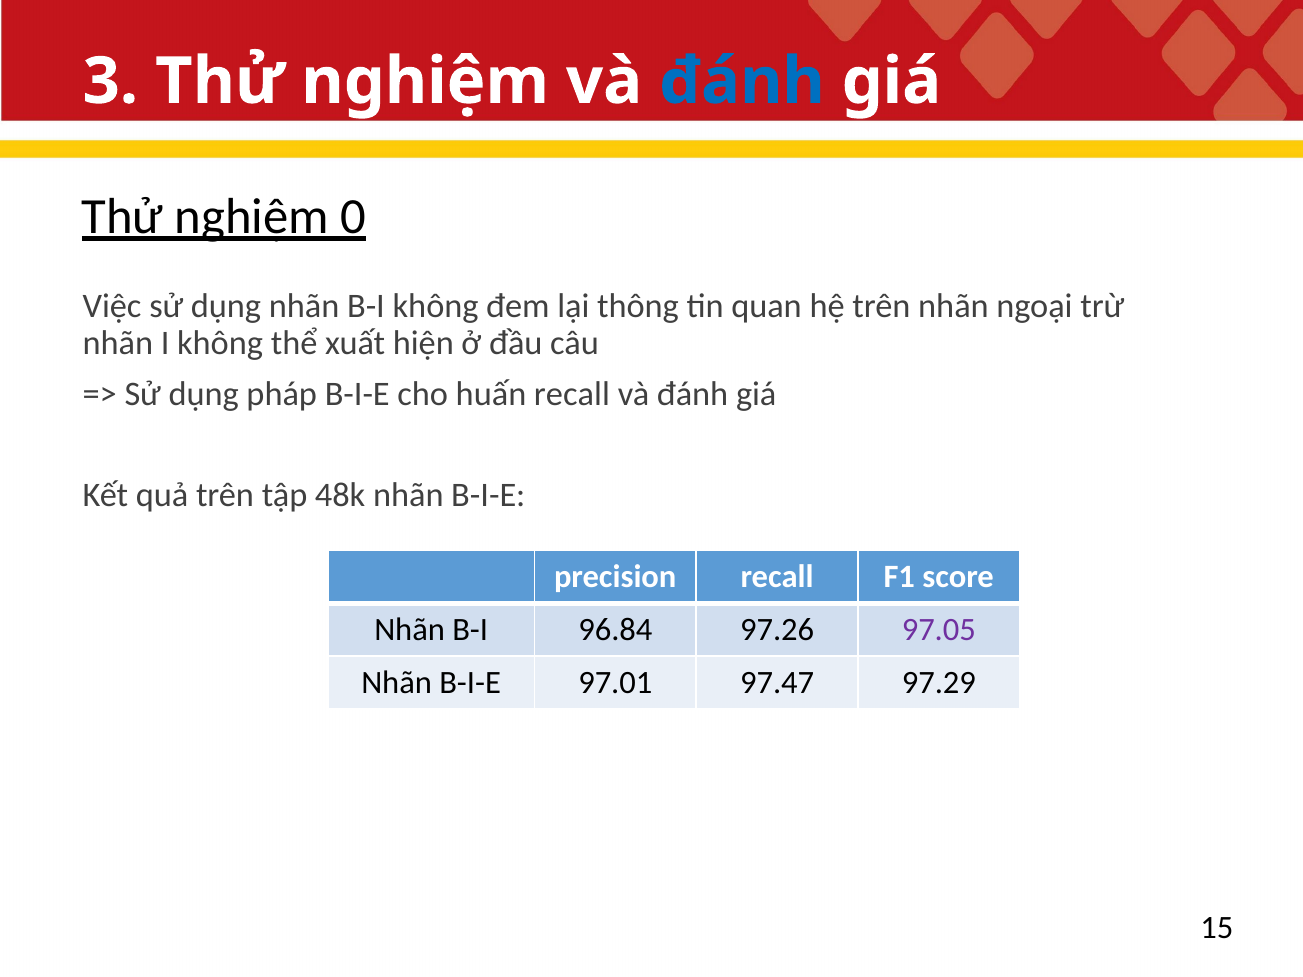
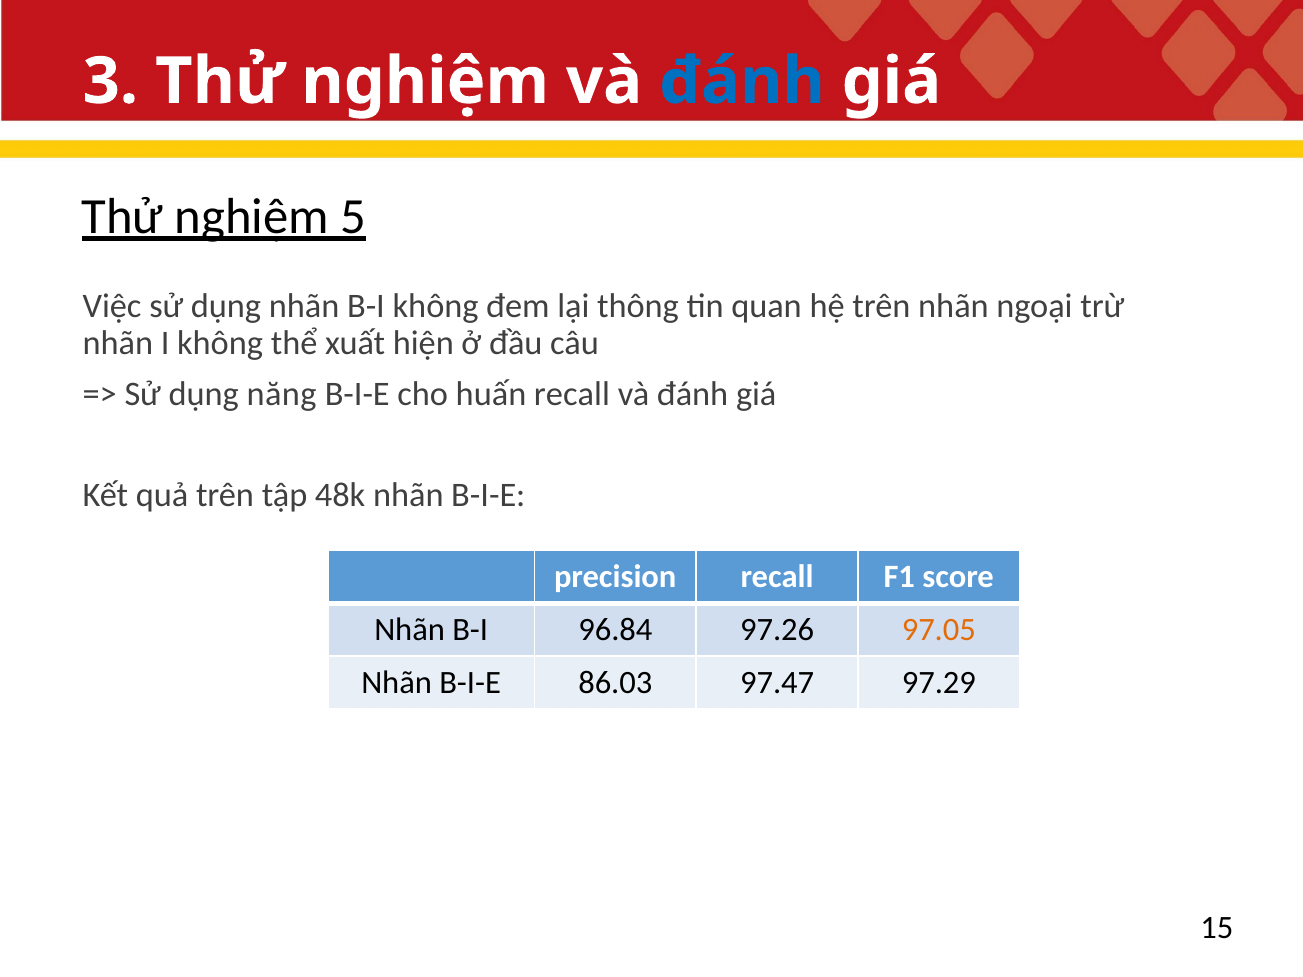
0: 0 -> 5 (353, 217)
pháp: pháp -> năng (282, 394)
97.05 colour: purple -> orange (939, 630)
97.01: 97.01 -> 86.03 (615, 683)
